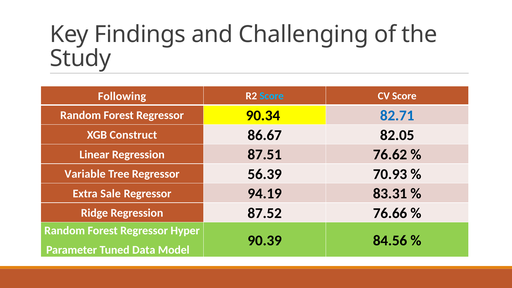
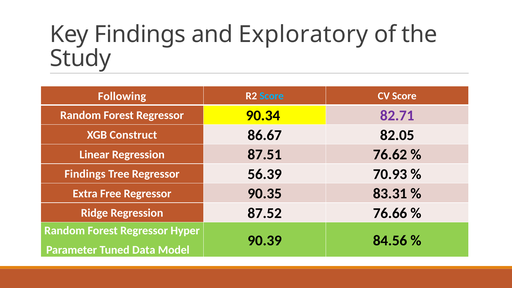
Challenging: Challenging -> Exploratory (303, 35)
82.71 colour: blue -> purple (397, 116)
Variable: Variable -> Findings (85, 174)
Sale: Sale -> Free (111, 194)
94.19: 94.19 -> 90.35 (265, 194)
